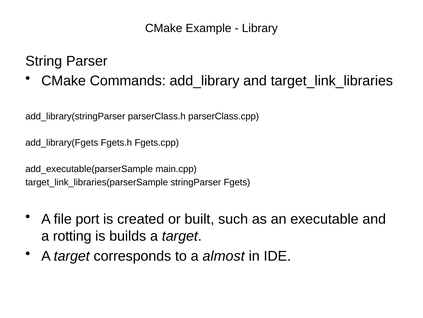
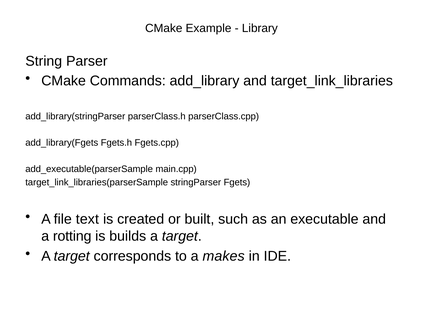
port: port -> text (87, 219)
almost: almost -> makes (224, 255)
